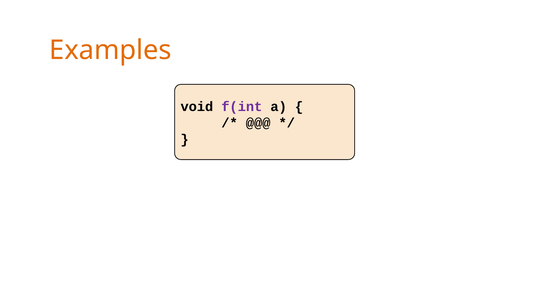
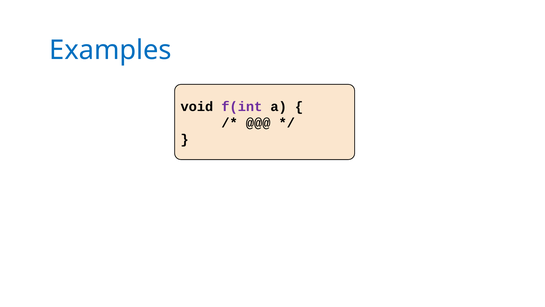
Examples colour: orange -> blue (110, 50)
